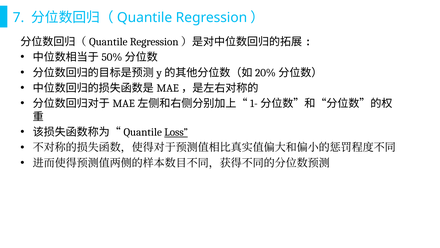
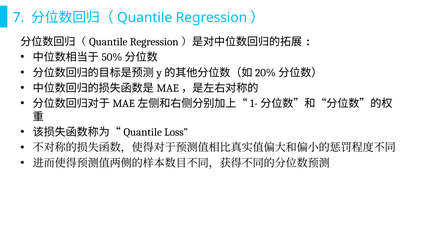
Loss underline: present -> none (176, 132)
